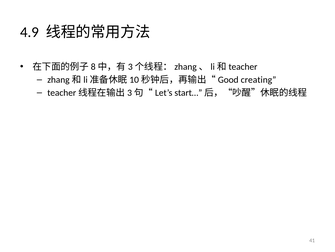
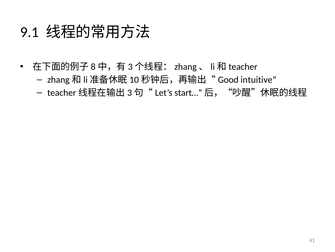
4.9: 4.9 -> 9.1 (30, 32)
creating: creating -> intuitive (258, 80)
